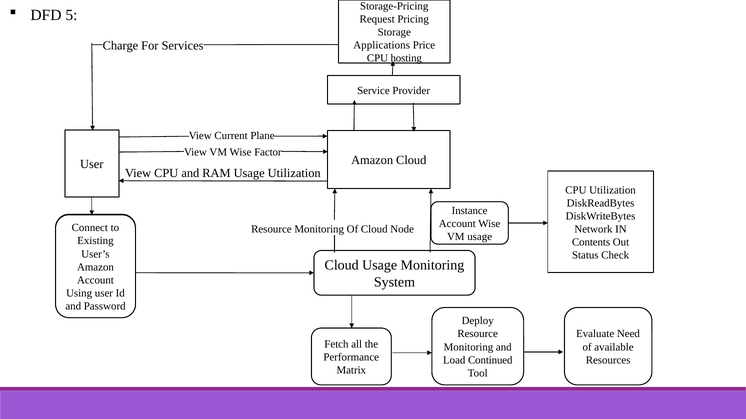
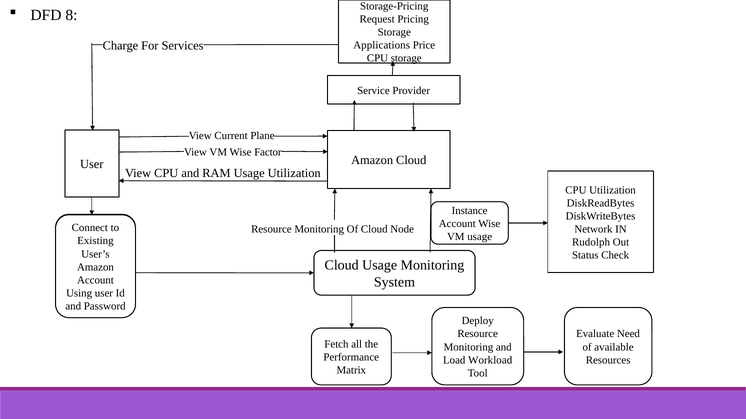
5: 5 -> 8 (71, 15)
CPU hosting: hosting -> storage (406, 58)
Contents: Contents -> Rudolph (591, 243)
Continued: Continued -> Workload (490, 361)
